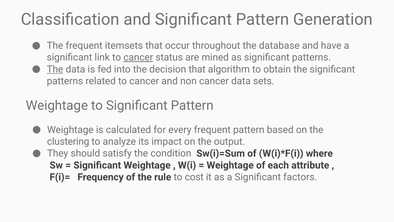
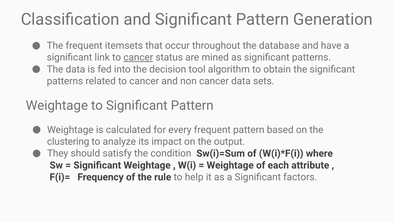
The underline: present -> none (55, 69)
decision that: that -> tool (197, 69)
cost: cost -> help (194, 177)
